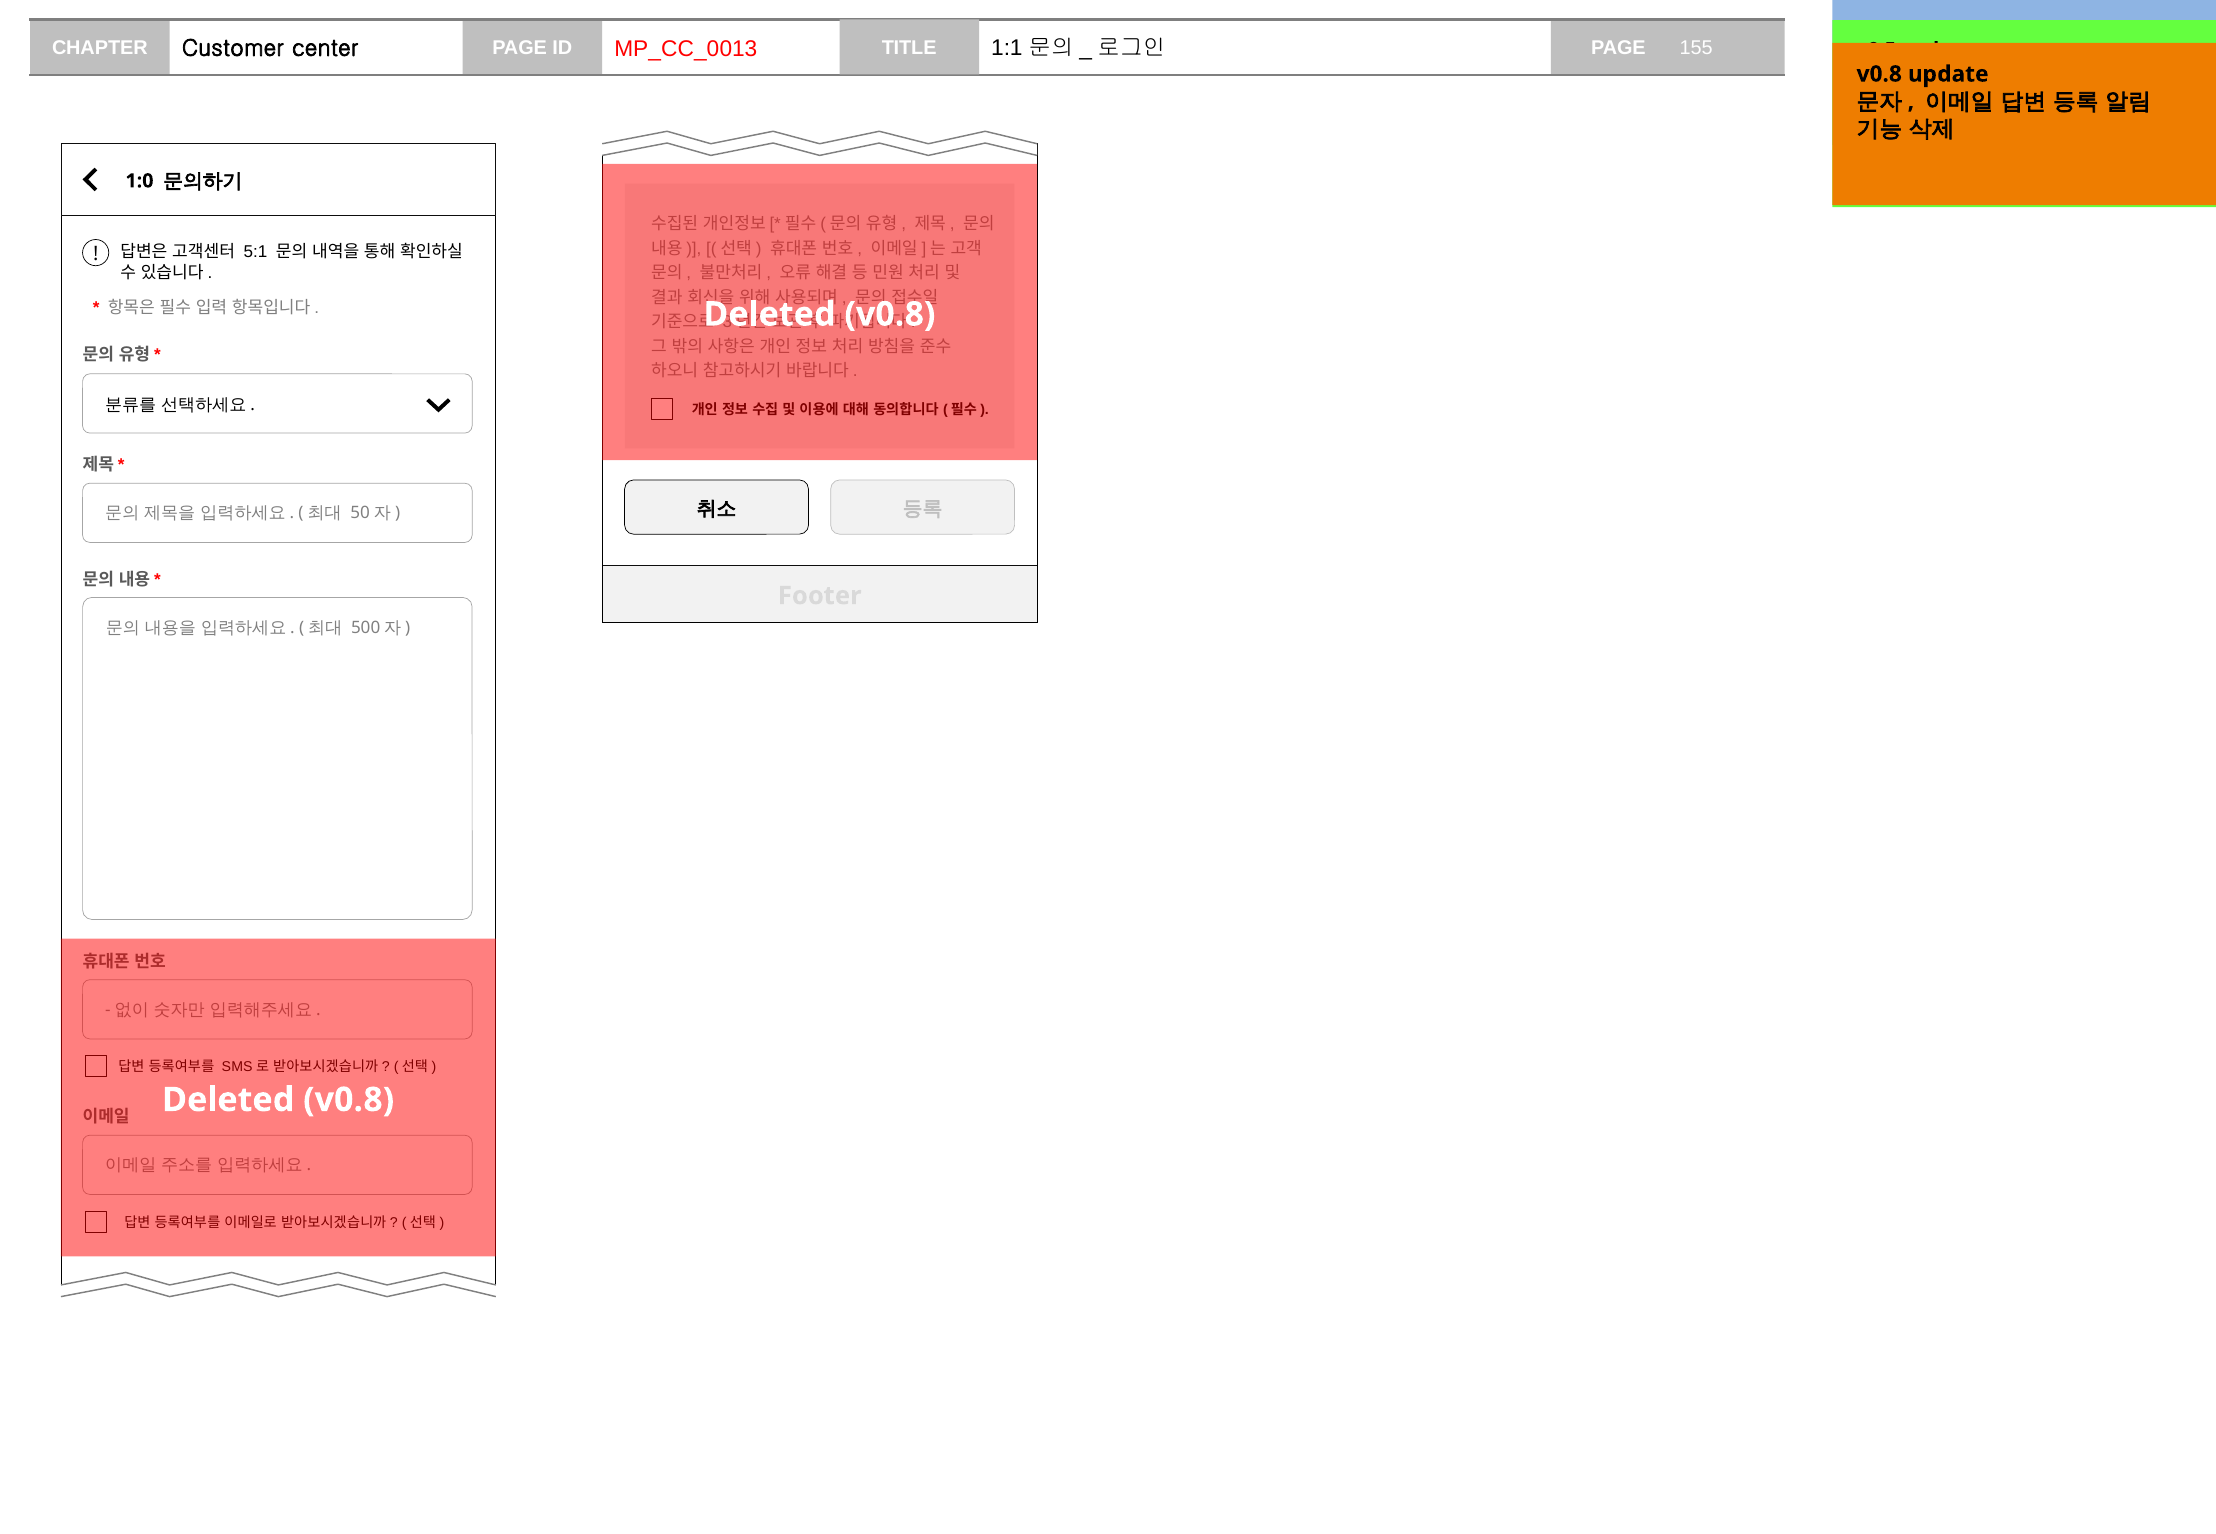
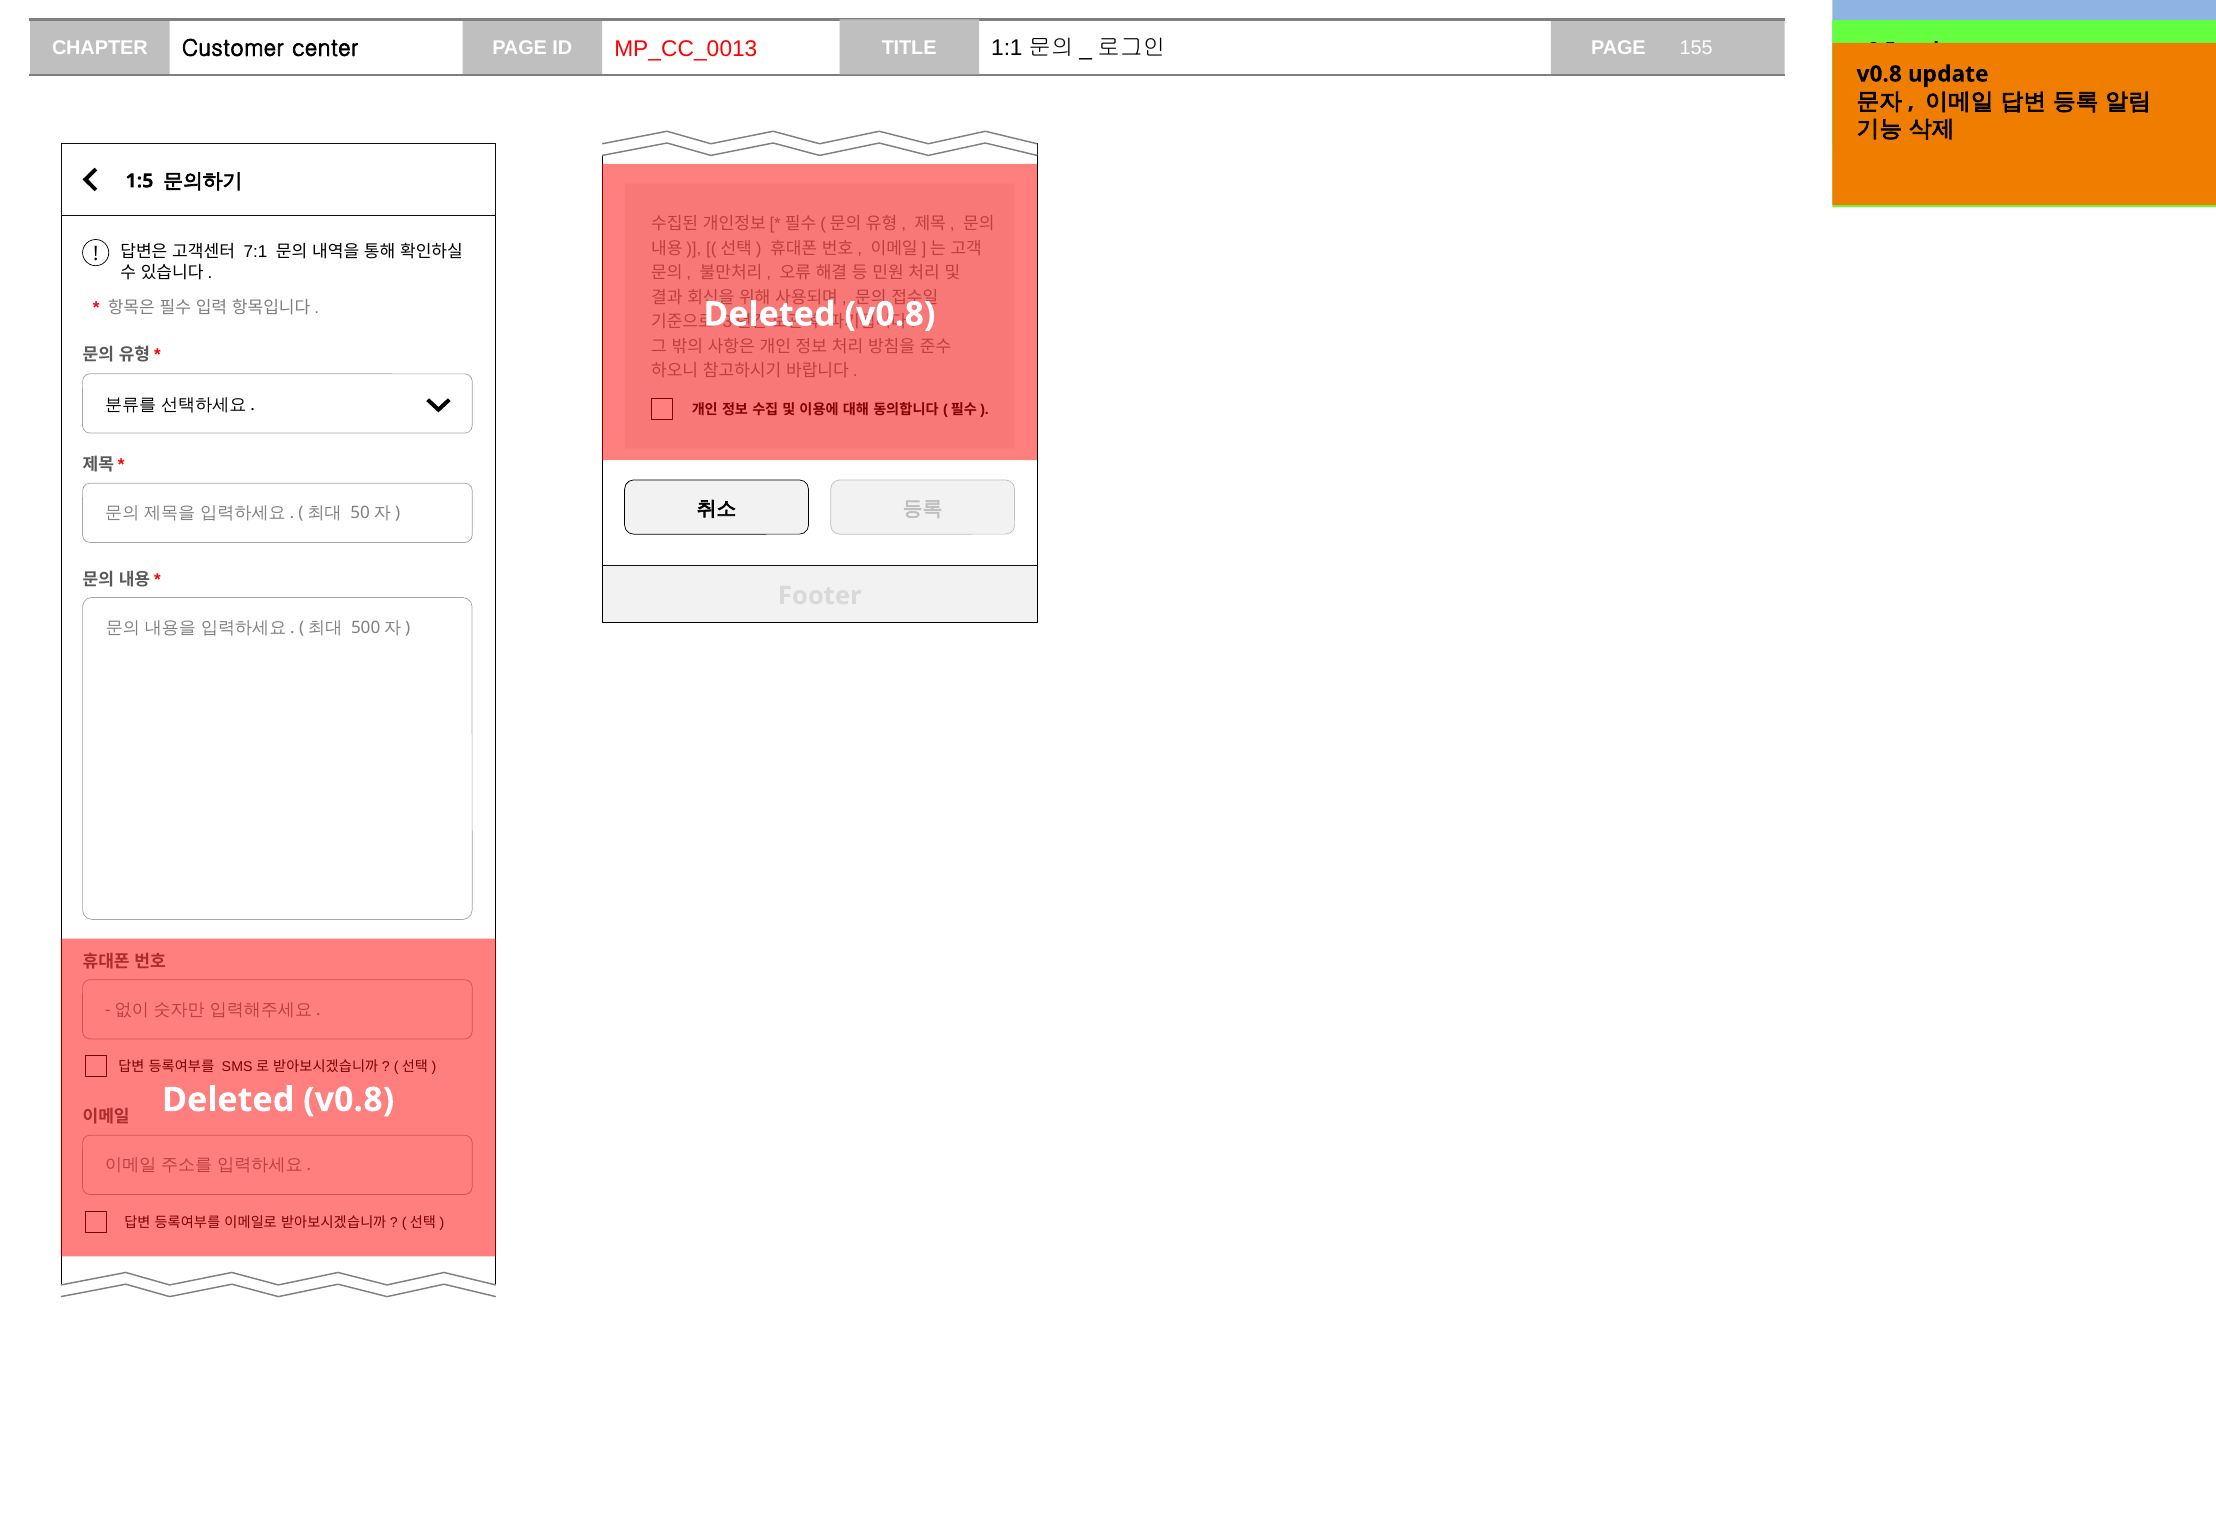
1:0: 1:0 -> 1:5 (139, 181)
5:1: 5:1 -> 7:1 (255, 252)
